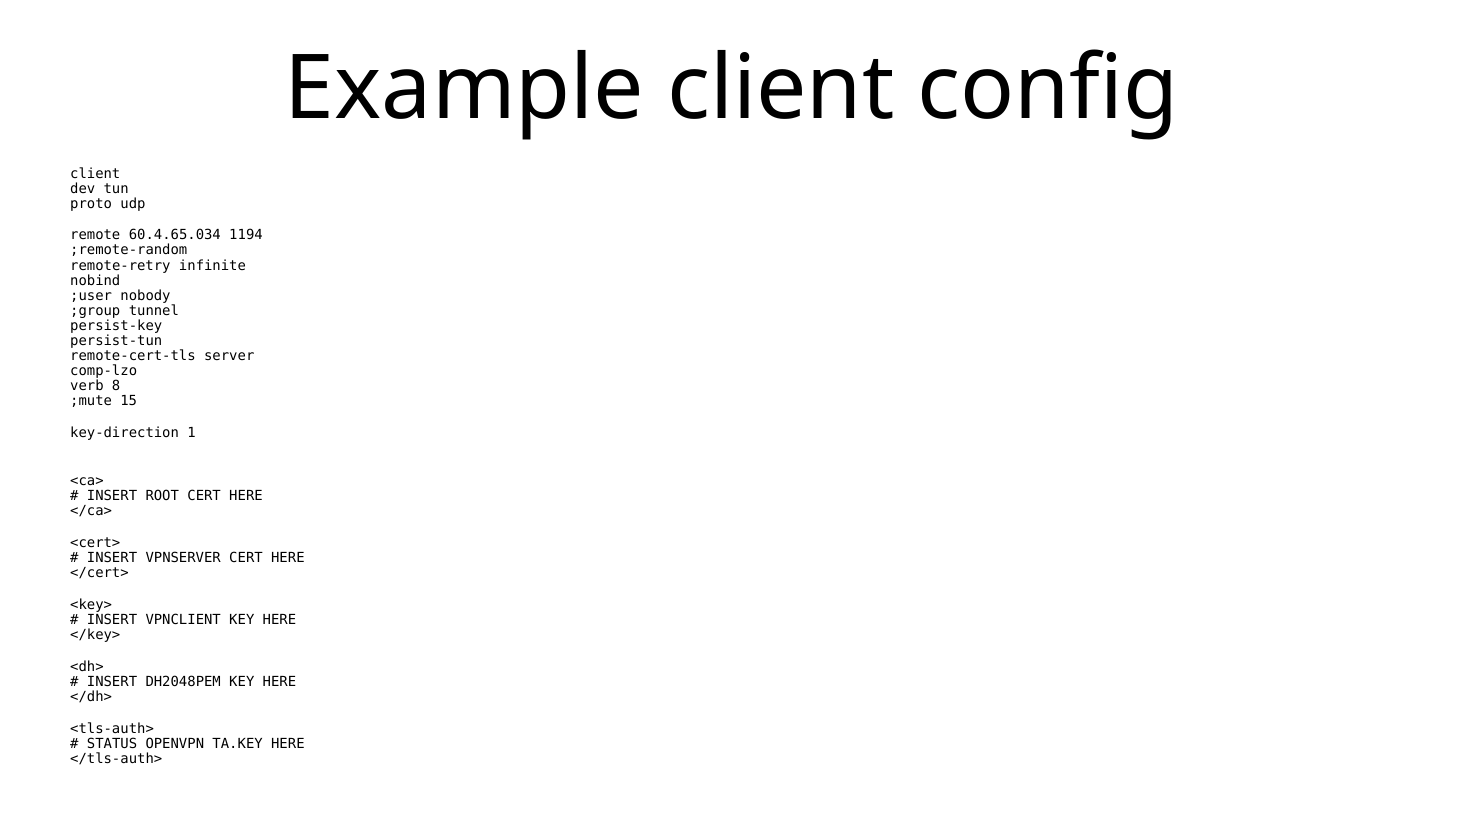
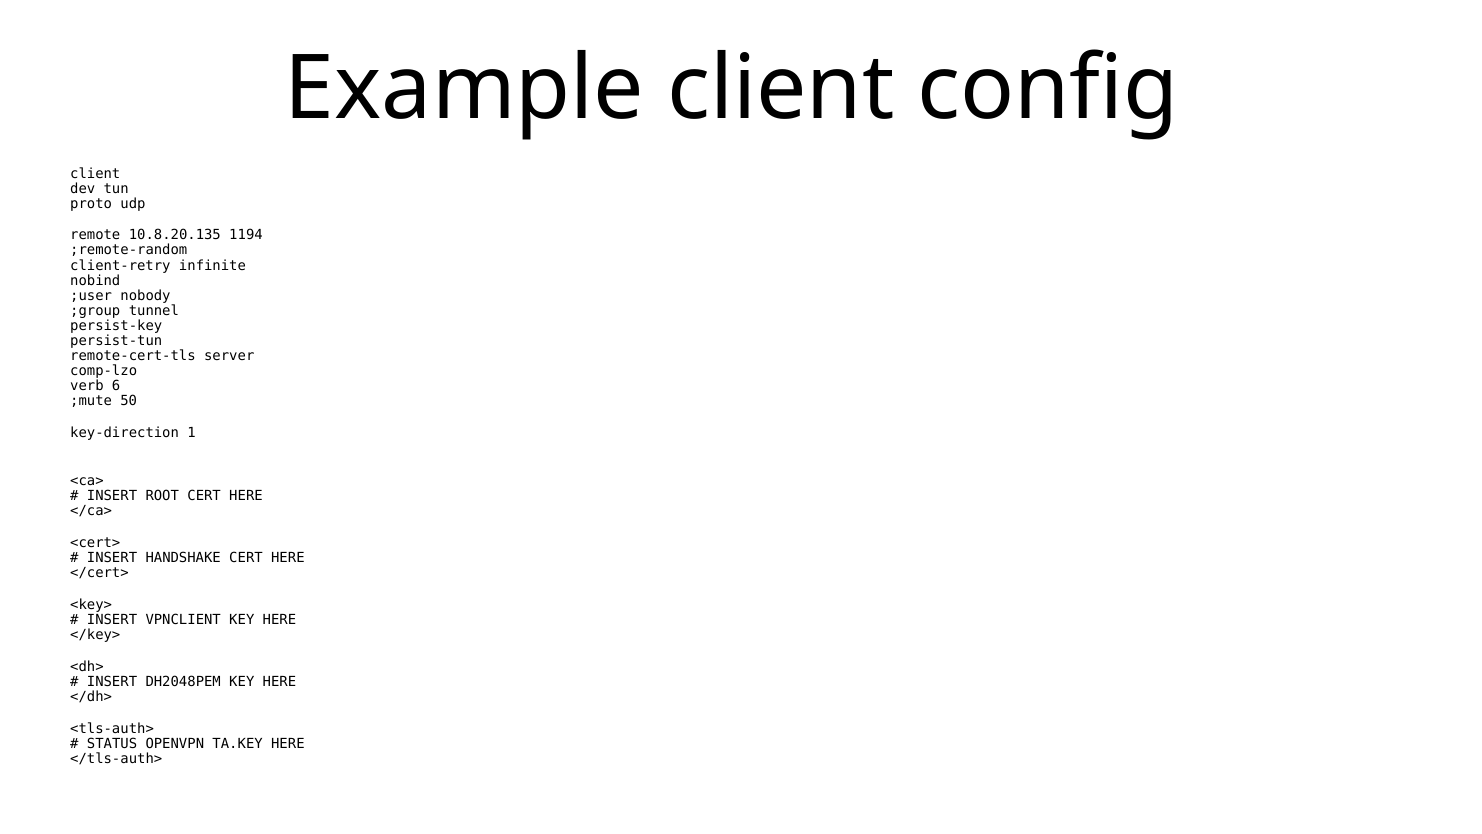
60.4.65.034: 60.4.65.034 -> 10.8.20.135 (175, 235)
remote-retry: remote-retry -> client-retry (120, 265)
8: 8 -> 6 (116, 386)
15: 15 -> 50 (129, 401)
VPNSERVER: VPNSERVER -> HANDSHAKE (183, 558)
